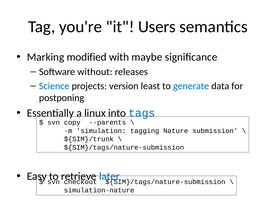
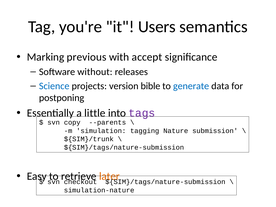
modified: modified -> previous (87, 57)
maybe: maybe -> accept (147, 57)
least: least -> bible (150, 86)
linux: linux -> little (95, 113)
tags colour: blue -> purple (142, 113)
later colour: blue -> orange (109, 176)
